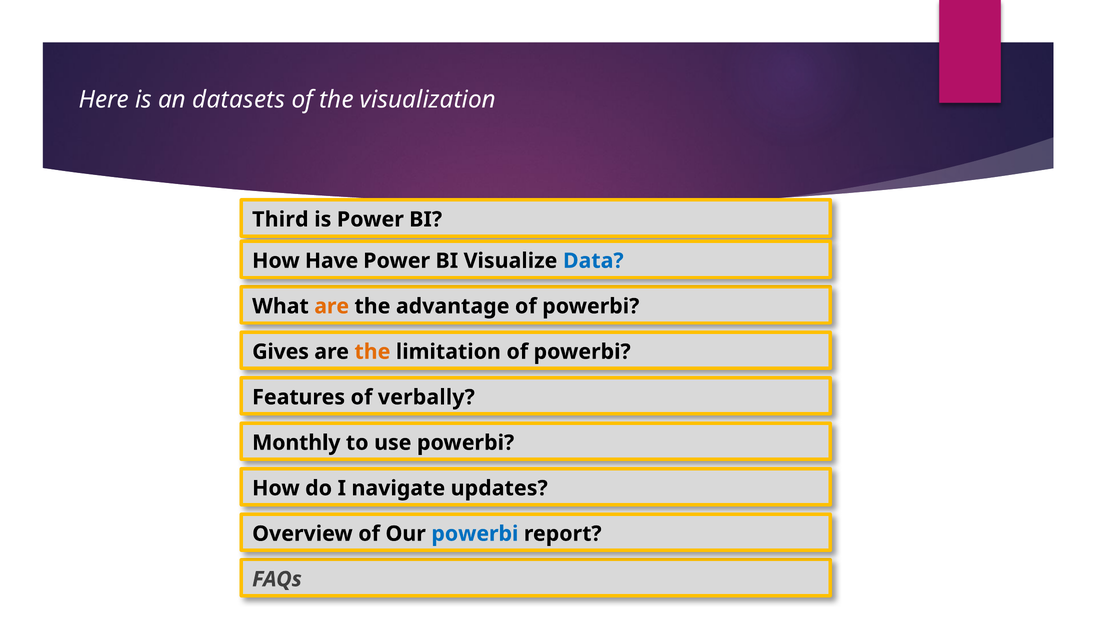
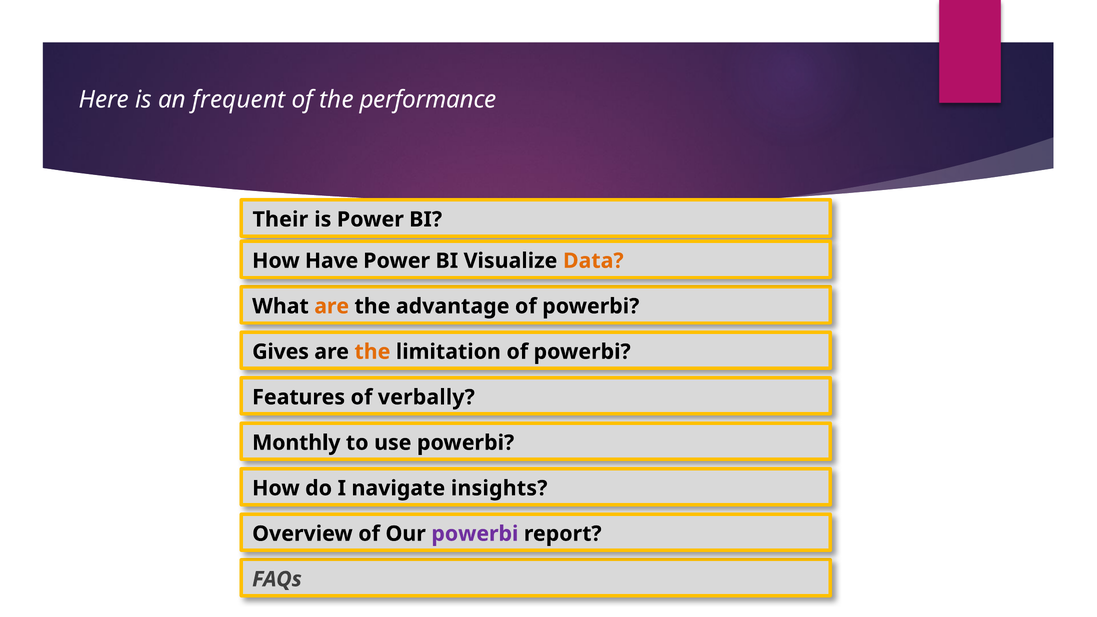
datasets: datasets -> frequent (239, 100)
visualization: visualization -> performance (428, 100)
Third: Third -> Their (280, 219)
Data colour: blue -> orange (593, 261)
updates: updates -> insights (499, 488)
powerbi colour: blue -> purple (475, 534)
